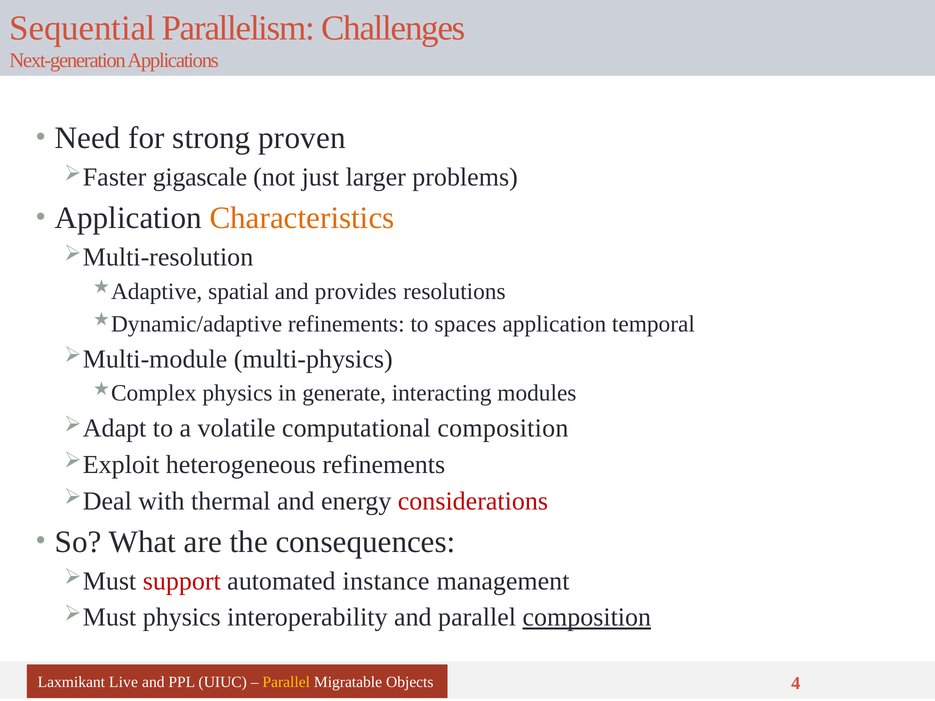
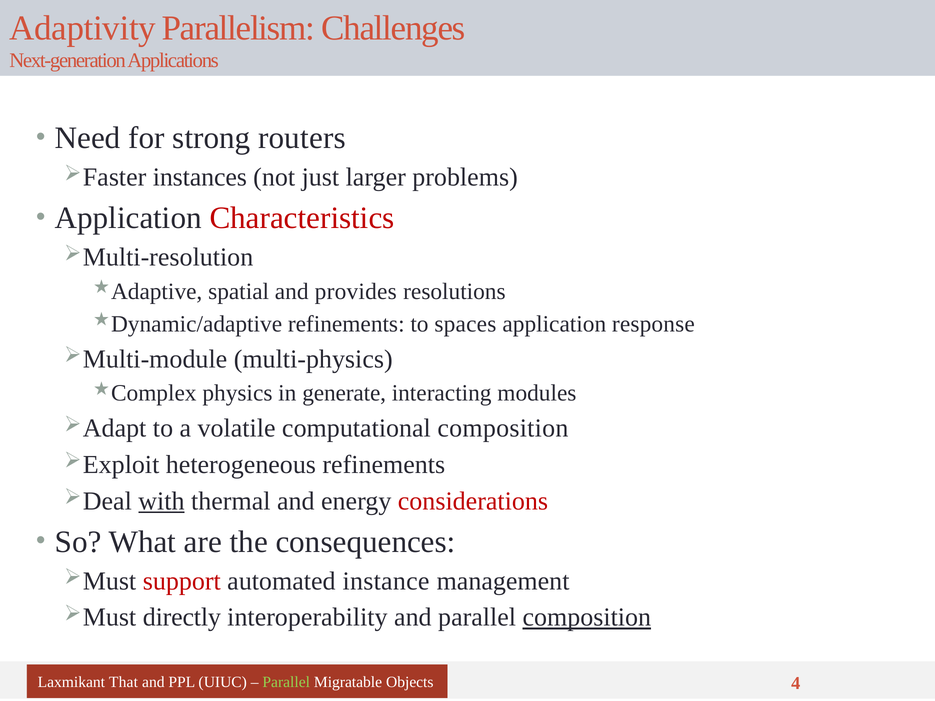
Sequential: Sequential -> Adaptivity (83, 28)
proven: proven -> routers (302, 138)
gigascale: gigascale -> instances (200, 177)
Characteristics colour: orange -> red (302, 218)
temporal: temporal -> response (653, 324)
with underline: none -> present (161, 501)
physics: physics -> directly (182, 618)
Live: Live -> That (123, 683)
Parallel colour: yellow -> light green (286, 683)
